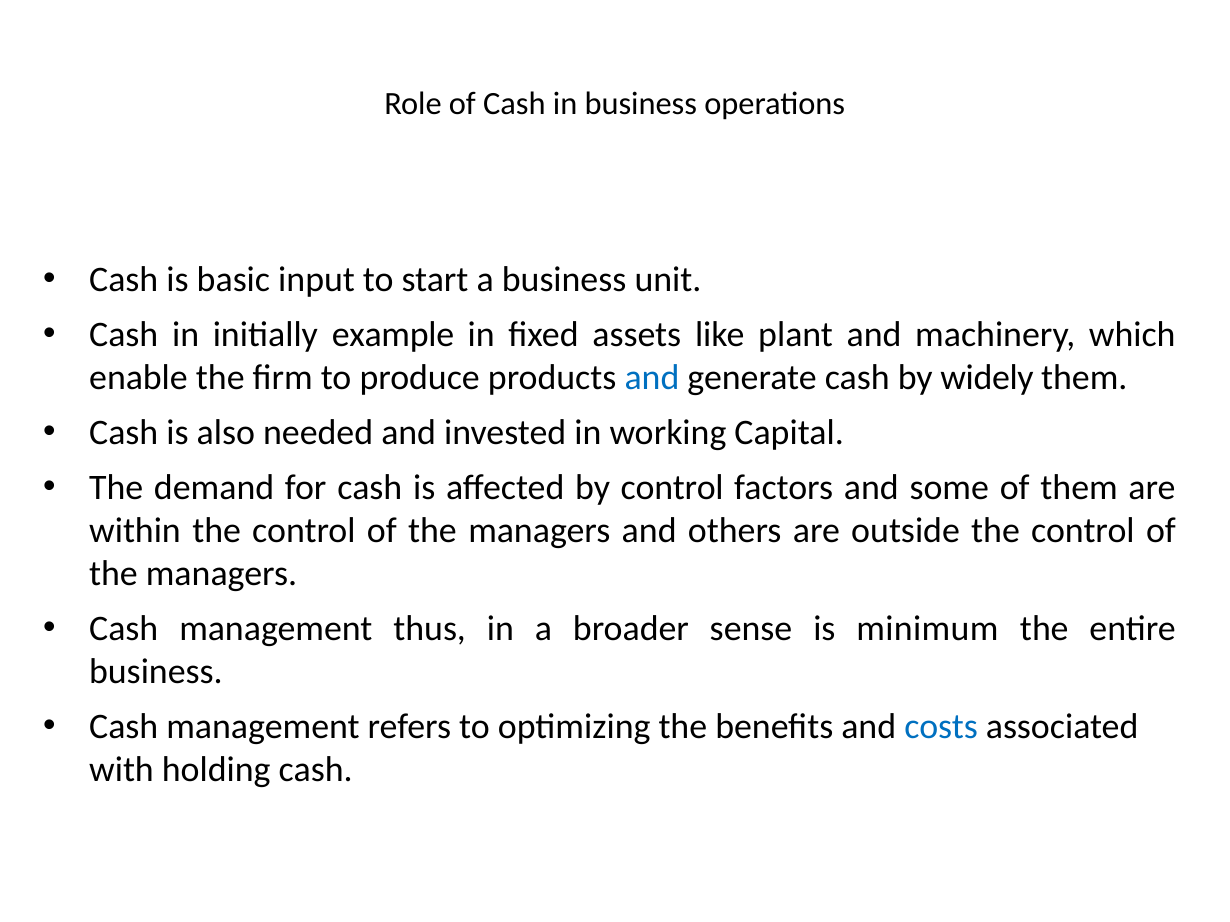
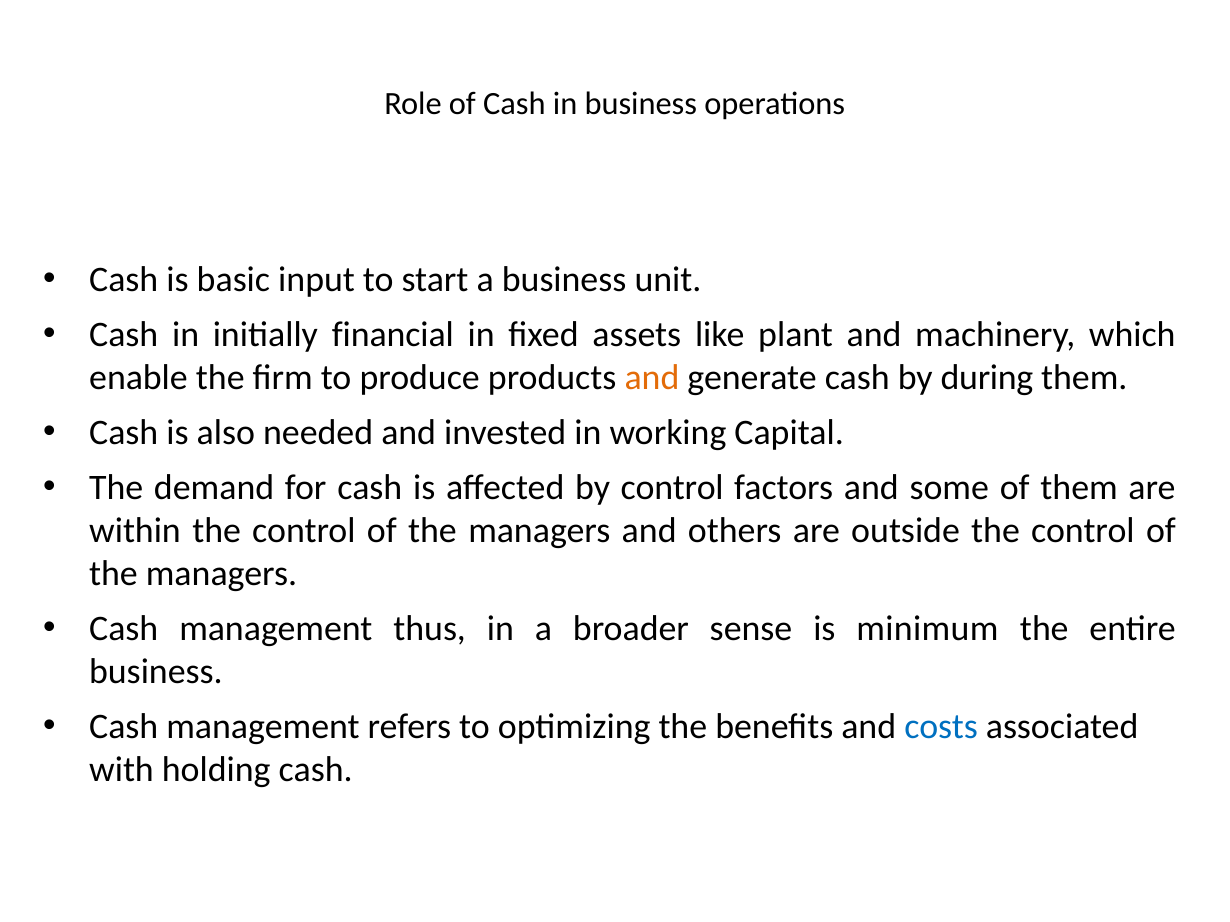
example: example -> financial (393, 335)
and colour: blue -> orange (652, 378)
widely: widely -> during (987, 378)
